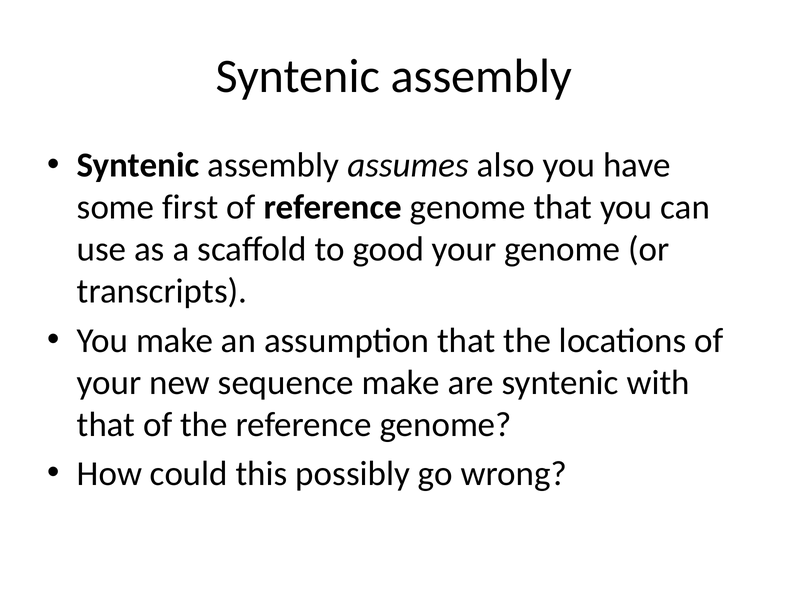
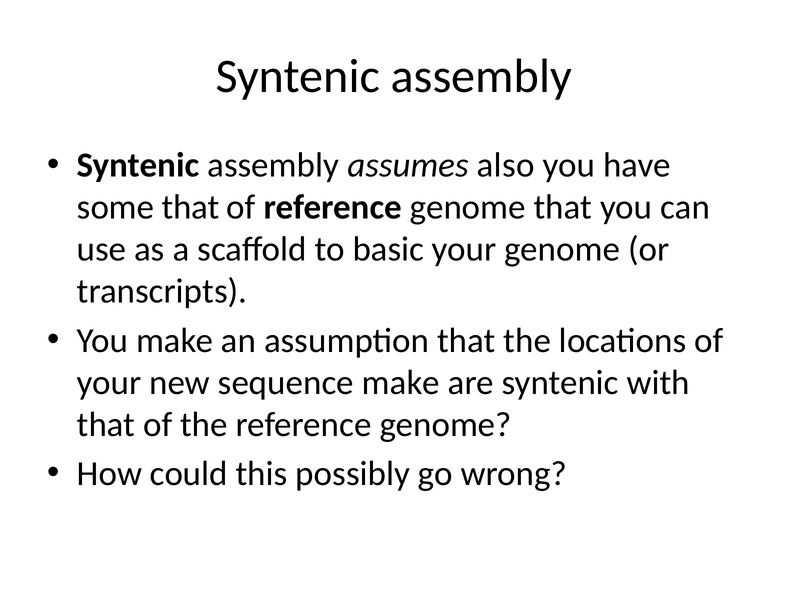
some first: first -> that (191, 207)
good: good -> basic (388, 249)
